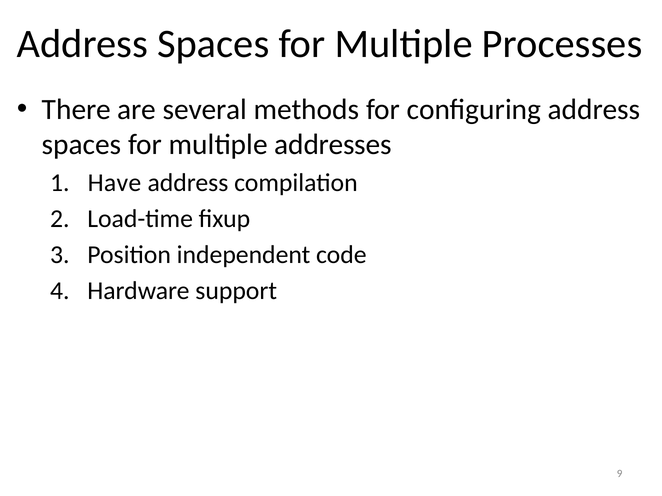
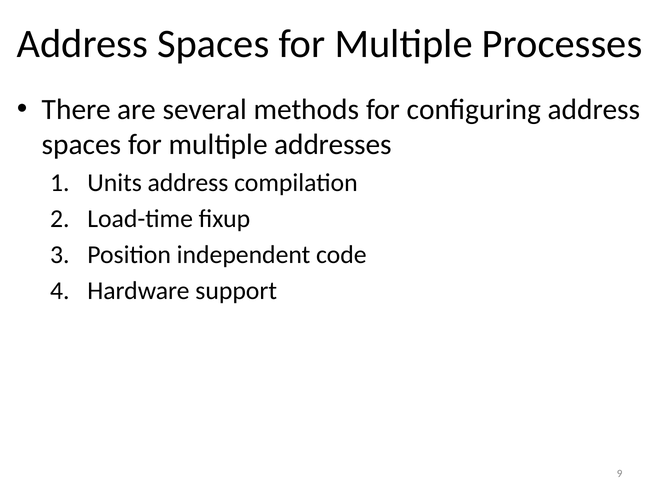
Have: Have -> Units (115, 183)
